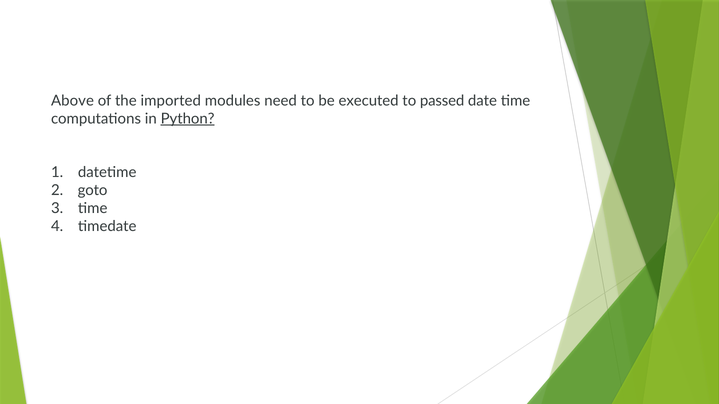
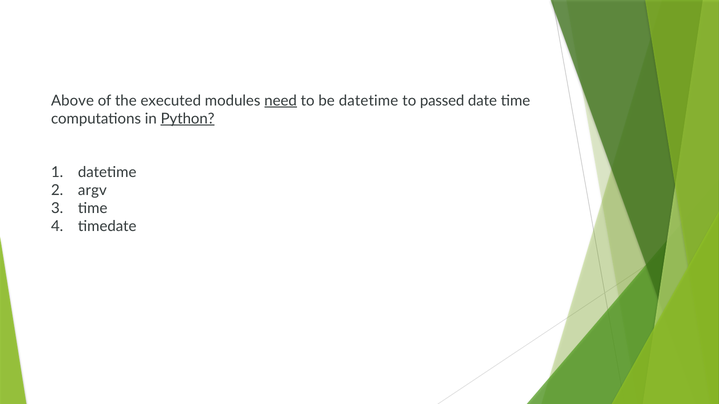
imported: imported -> executed (171, 101)
need underline: none -> present (281, 101)
be executed: executed -> datetime (368, 101)
goto: goto -> argv (92, 191)
